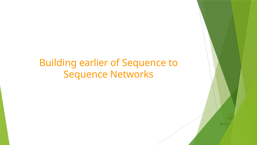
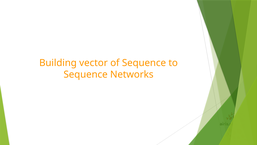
earlier: earlier -> vector (93, 63)
